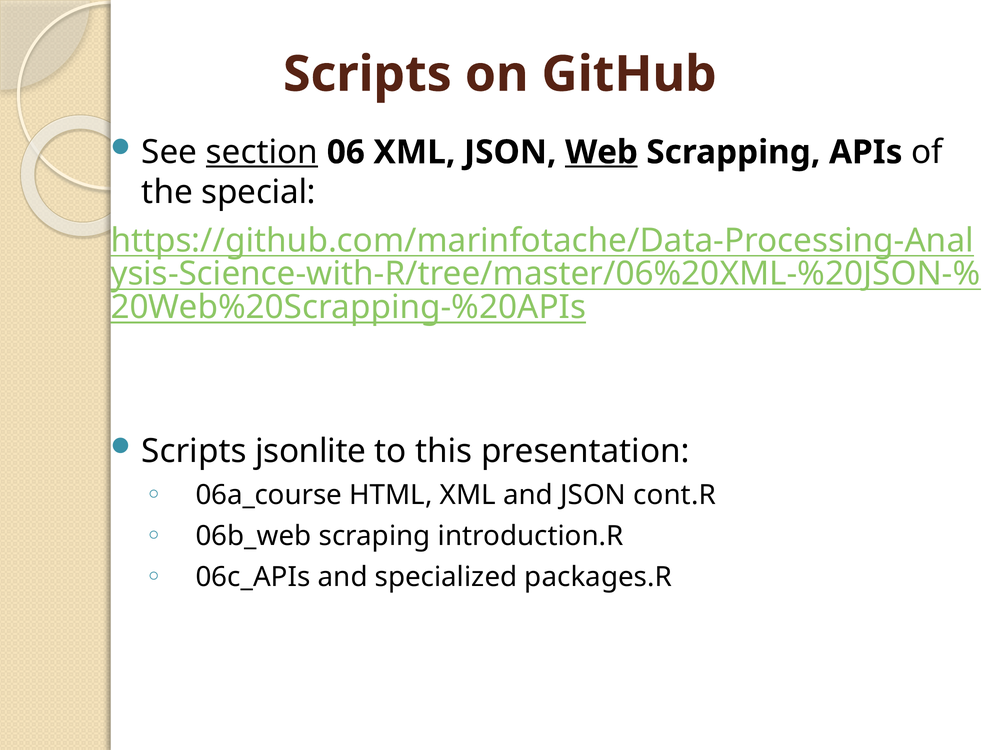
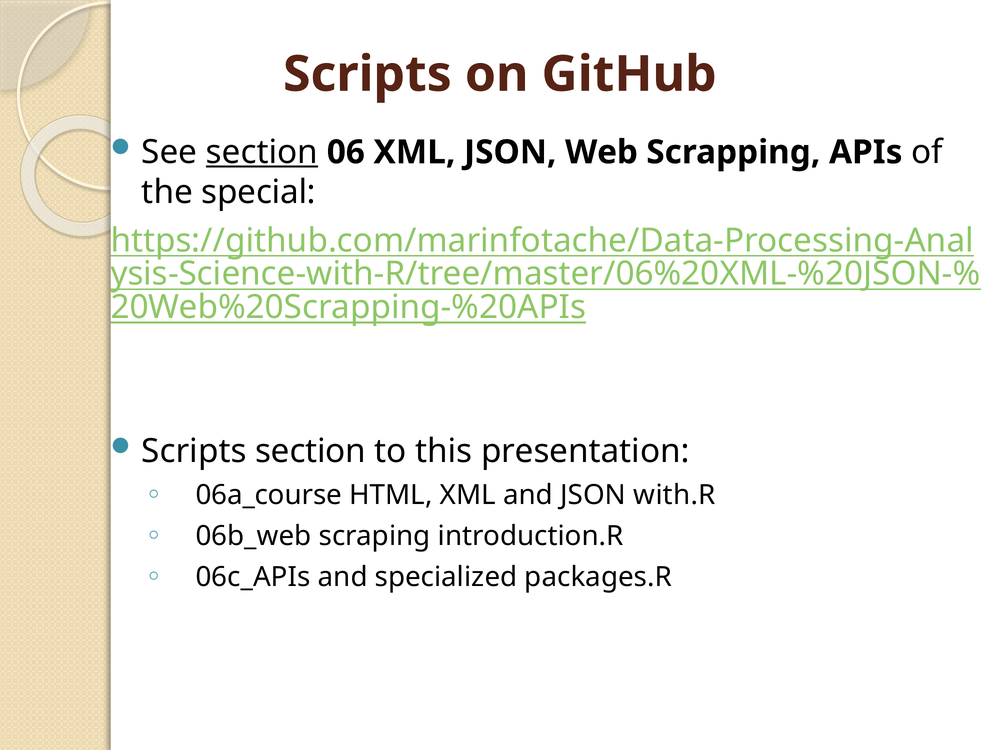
Web underline: present -> none (601, 152)
Scripts jsonlite: jsonlite -> section (311, 451)
cont.R: cont.R -> with.R (675, 495)
